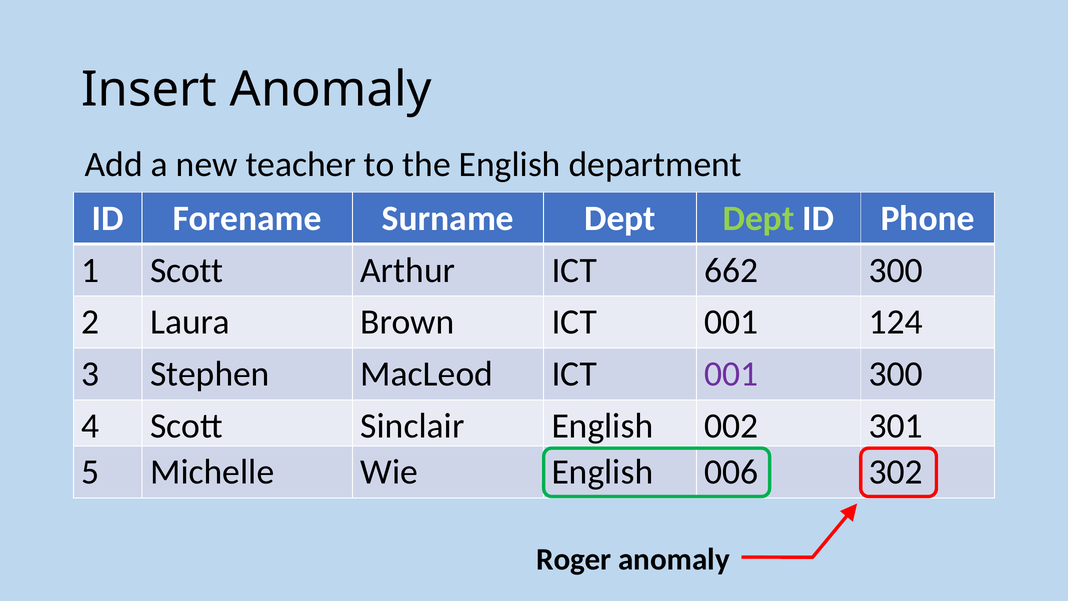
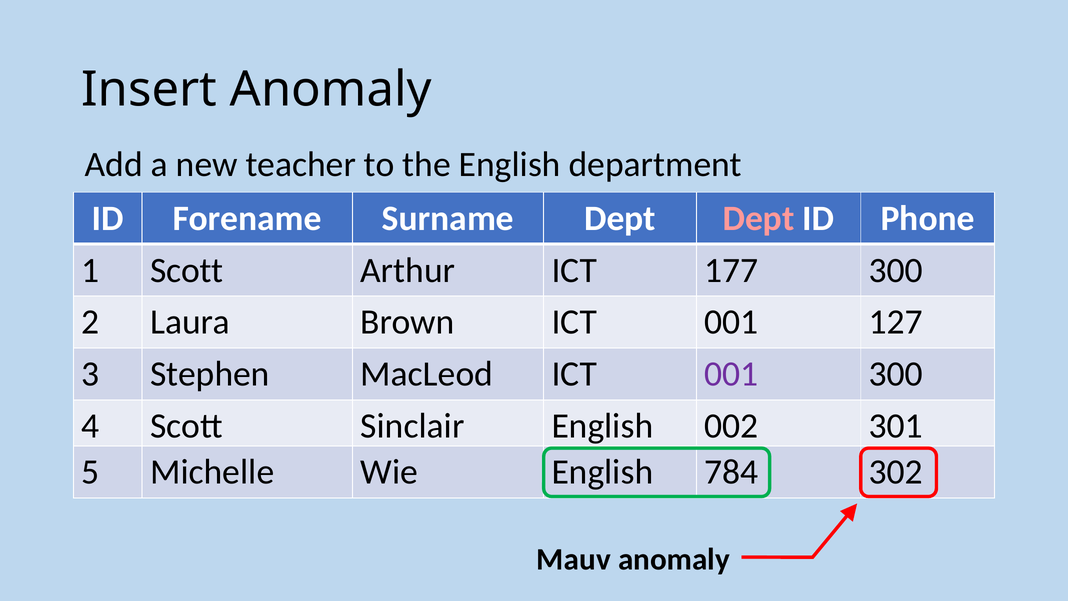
Dept colour: light green -> pink (759, 218)
662: 662 -> 177 (731, 270)
124: 124 -> 127 (896, 322)
006: 006 -> 784 (731, 472)
Roger: Roger -> Mauv (574, 559)
